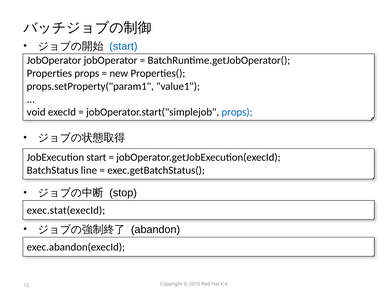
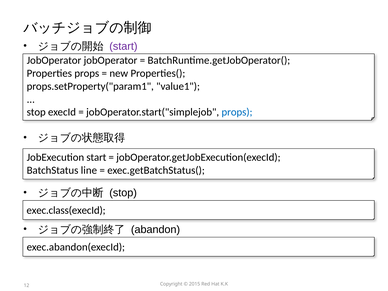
start colour: blue -> purple (123, 46)
void: void -> stop (36, 112)
exec.stat(execId: exec.stat(execId -> exec.class(execId (66, 210)
